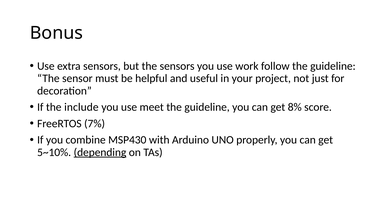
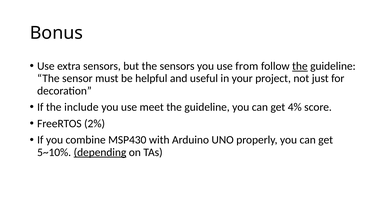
work: work -> from (247, 66)
the underline: none -> present (300, 66)
8%: 8% -> 4% (295, 107)
7%: 7% -> 2% (95, 124)
